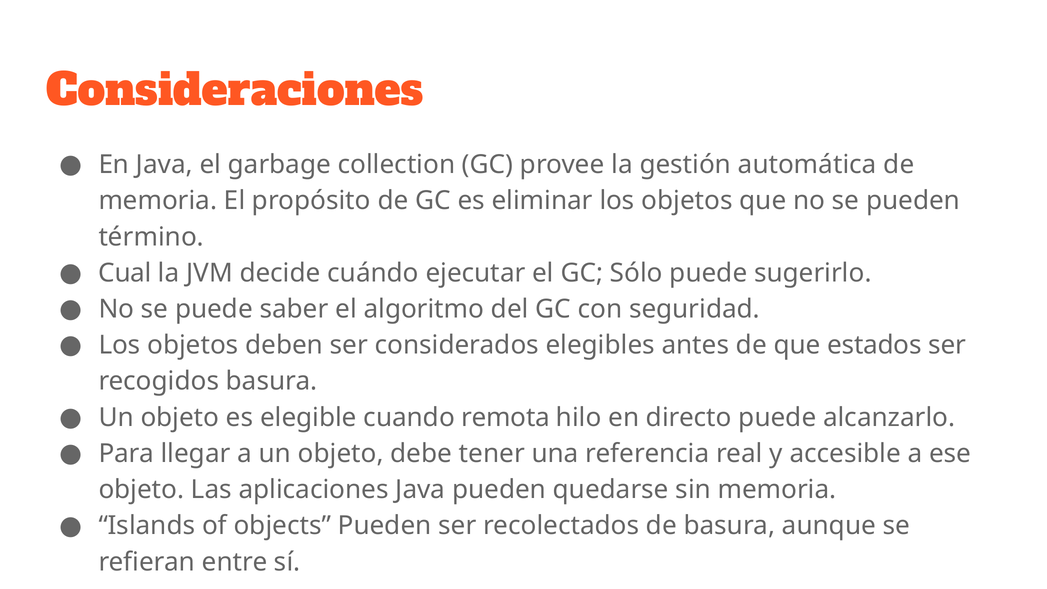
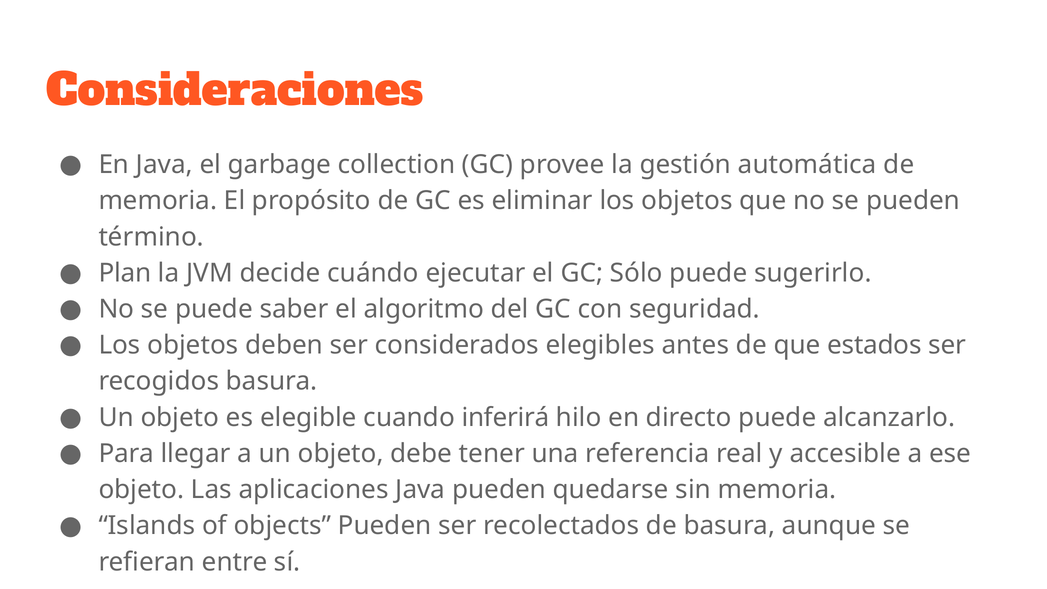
Cual: Cual -> Plan (125, 273)
remota: remota -> inferirá (506, 417)
